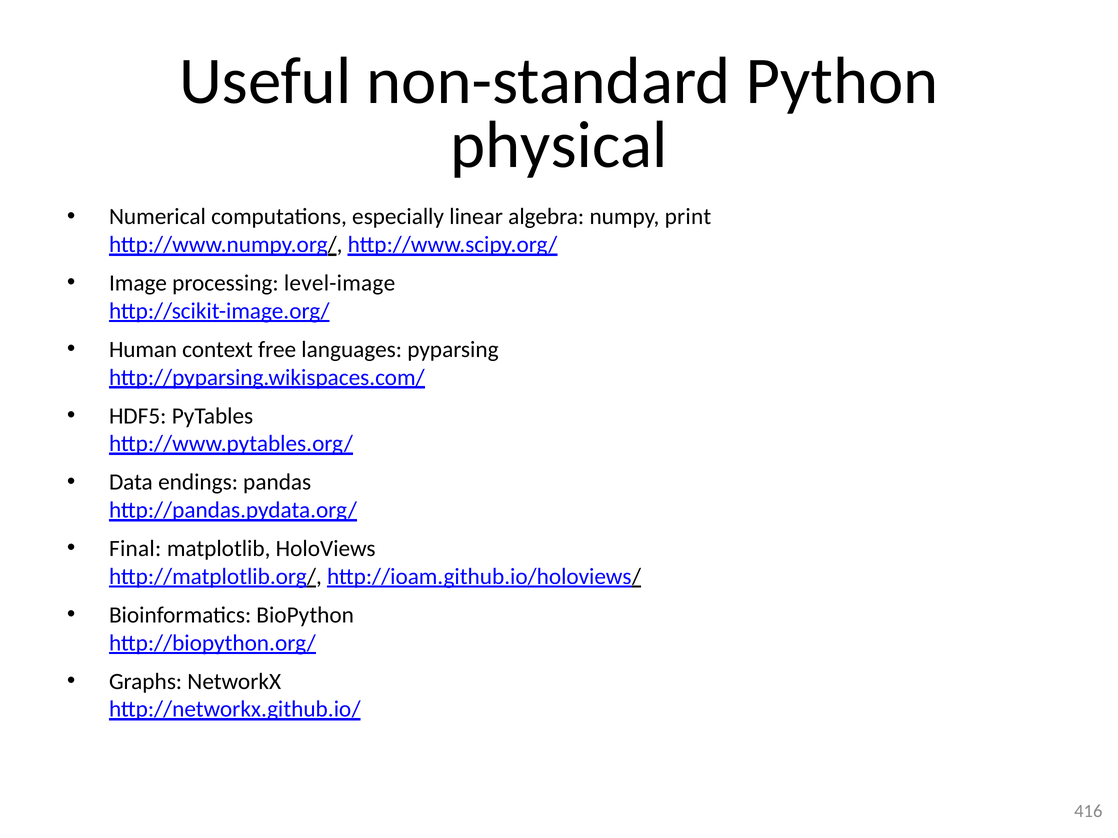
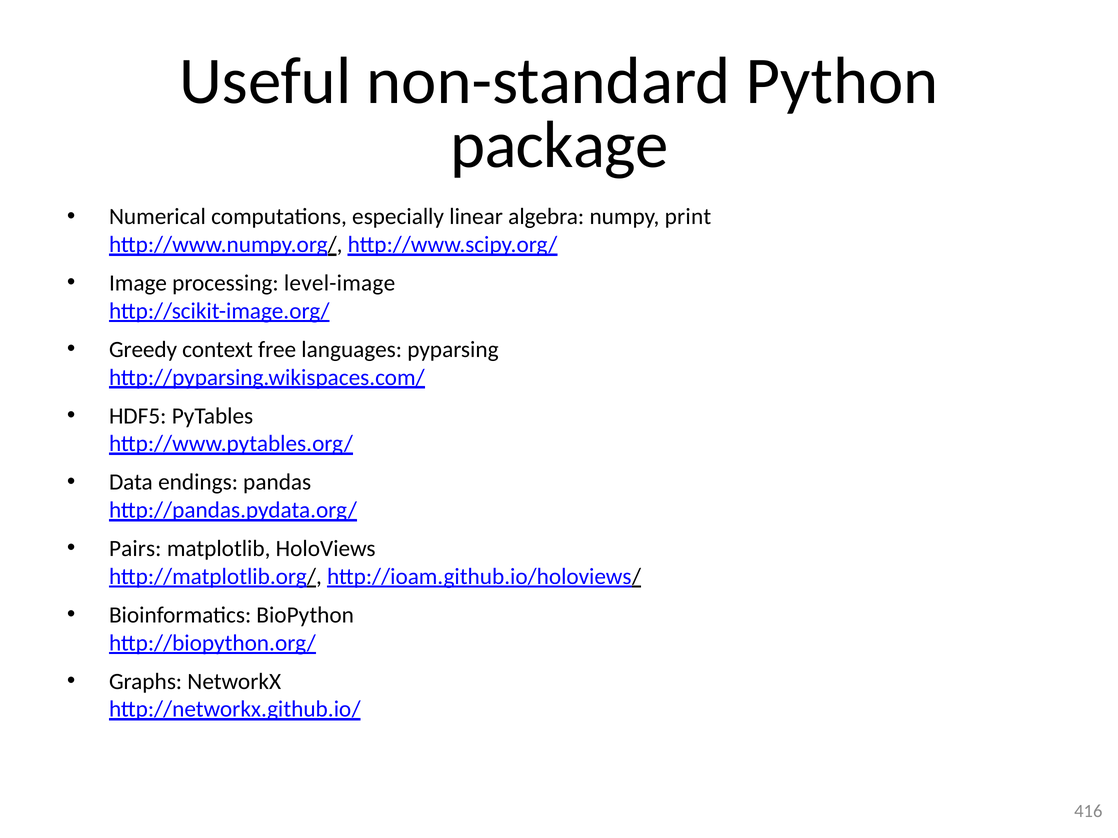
physical: physical -> package (559, 145)
Human: Human -> Greedy (143, 350)
Final: Final -> Pairs (135, 549)
